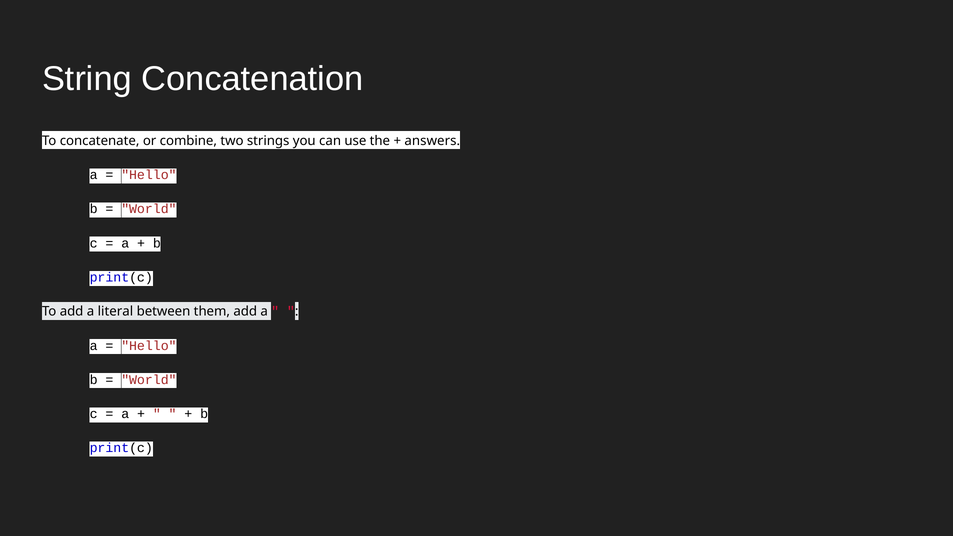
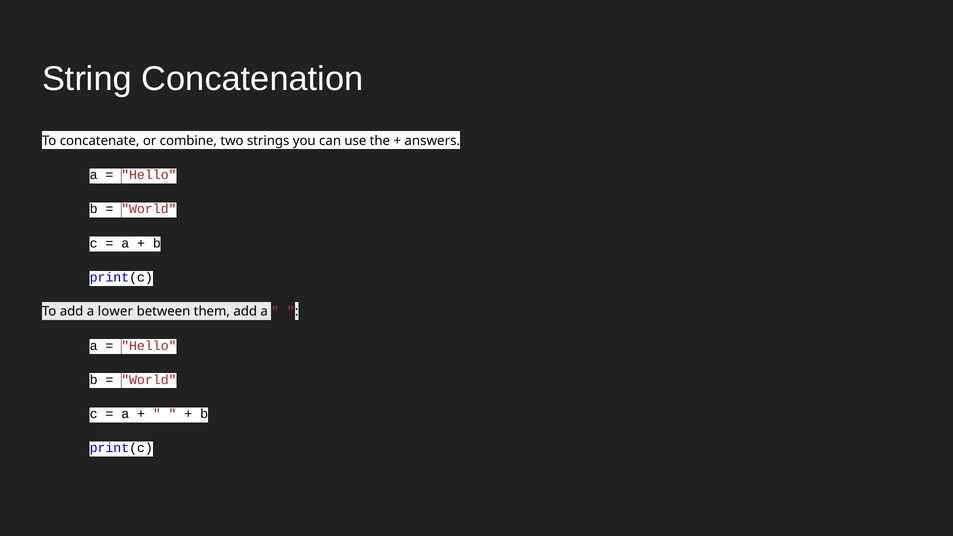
literal: literal -> lower (115, 312)
